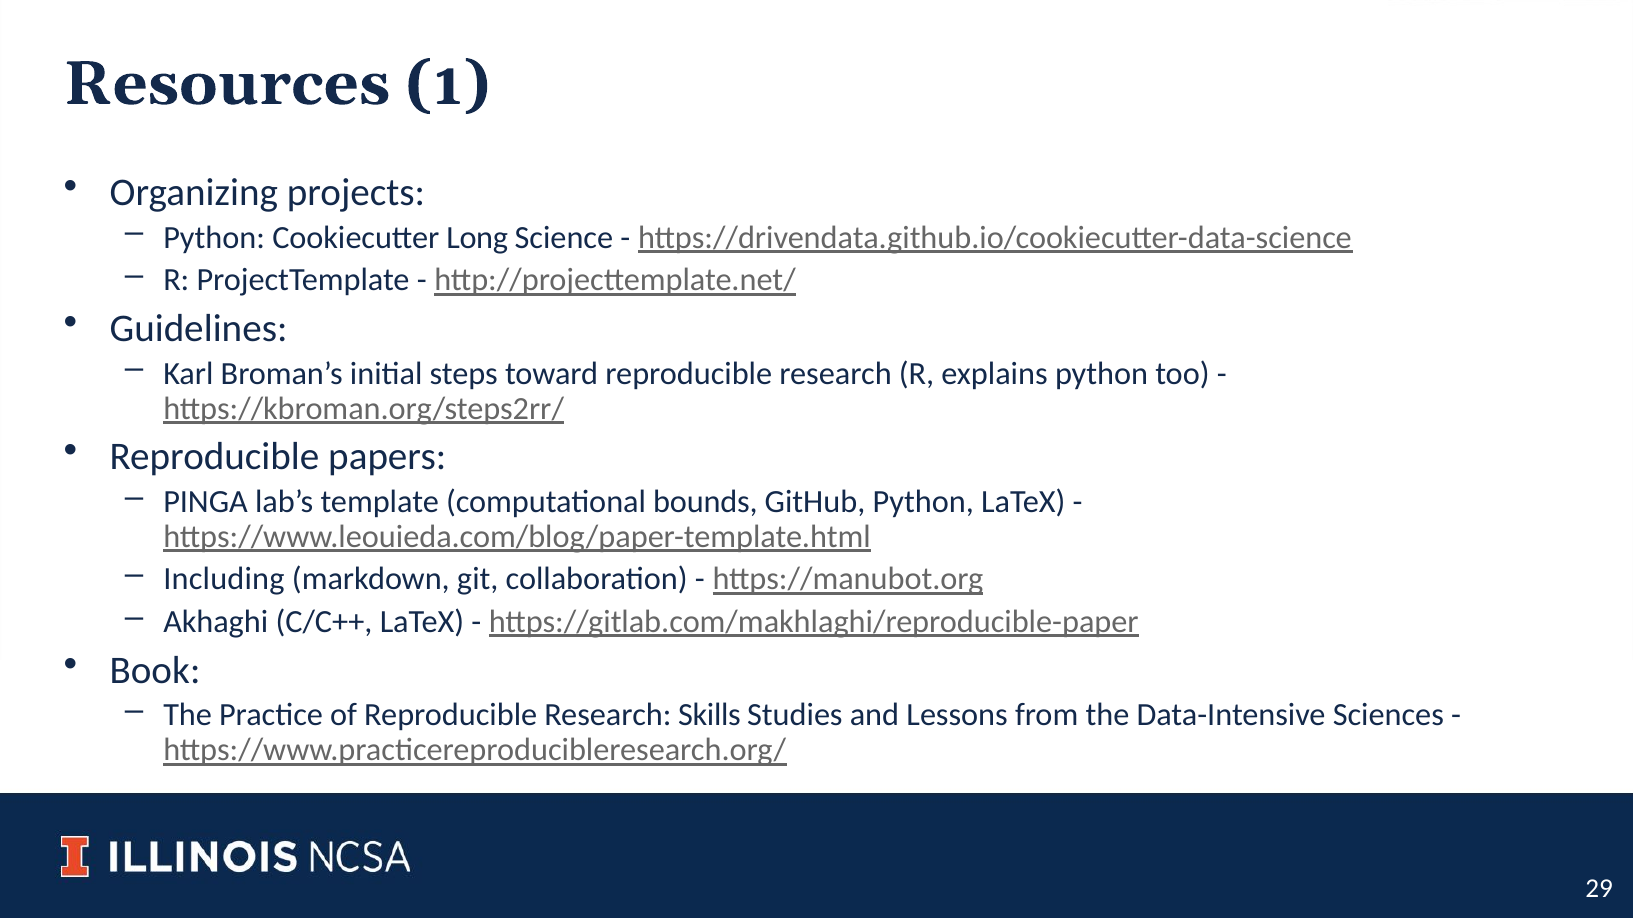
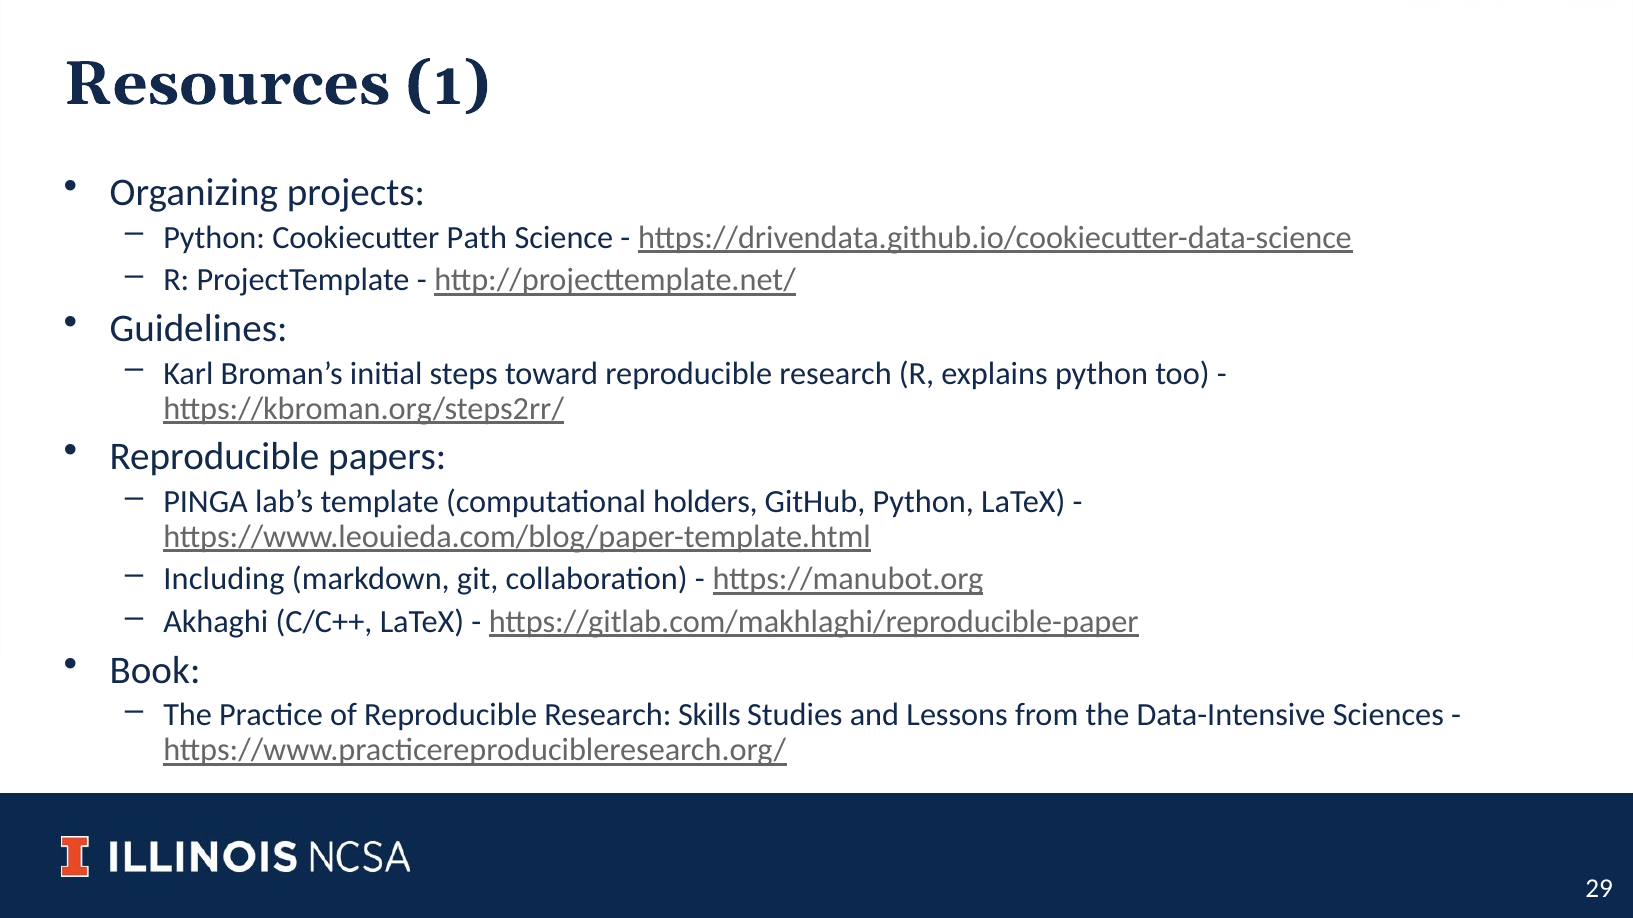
Long: Long -> Path (477, 238)
bounds: bounds -> holders (705, 502)
